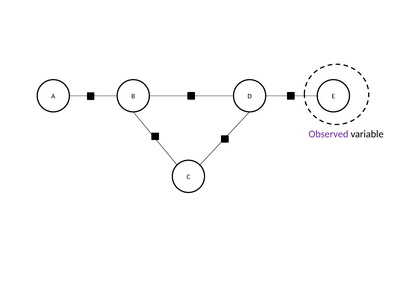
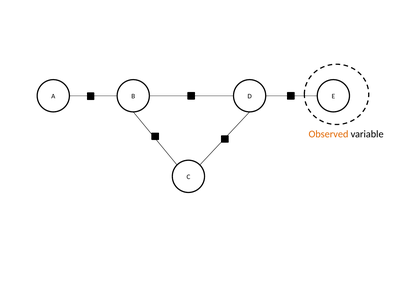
Observed colour: purple -> orange (328, 134)
